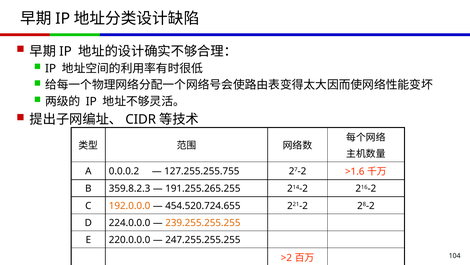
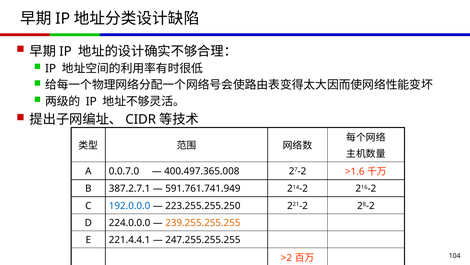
0.0.0.2: 0.0.0.2 -> 0.0.7.0 (124, 171)
127.255.255.755: 127.255.255.755 -> 400.497.365.008 (202, 171)
359.8.2.3: 359.8.2.3 -> 387.2.7.1 (130, 188)
191.255.265.255: 191.255.265.255 -> 591.761.741.949 (203, 188)
192.0.0.0 colour: orange -> blue (130, 205)
454.520.724.655: 454.520.724.655 -> 223.255.255.250 (203, 205)
220.0.0.0: 220.0.0.0 -> 221.4.4.1 (130, 239)
